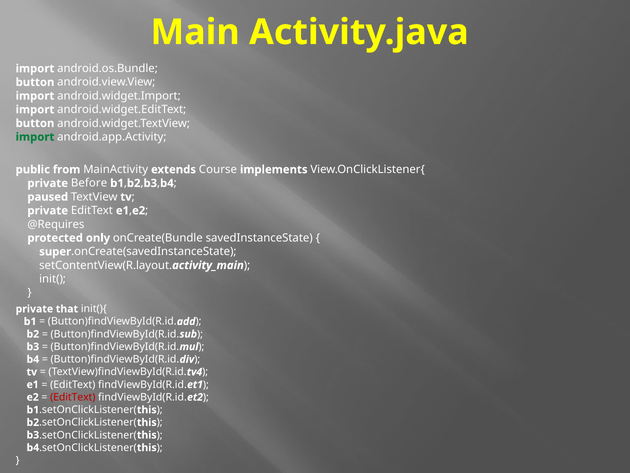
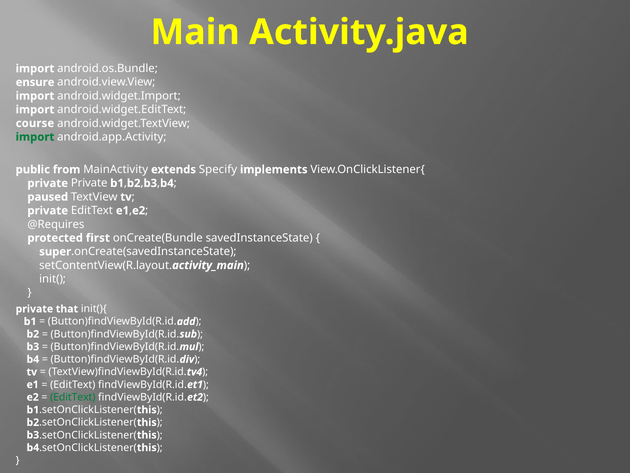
button: button -> ensure (35, 82)
button: button -> course (35, 123)
Course: Course -> Specify (218, 169)
private Before: Before -> Private (89, 183)
only: only -> first (98, 238)
EditText colour: red -> green (73, 397)
